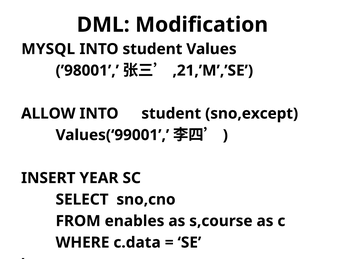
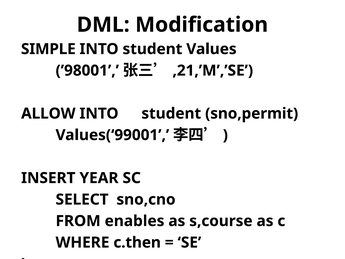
MYSQL: MYSQL -> SIMPLE (48, 49)
sno,except: sno,except -> sno,permit (252, 113)
c.data: c.data -> c.then (137, 242)
